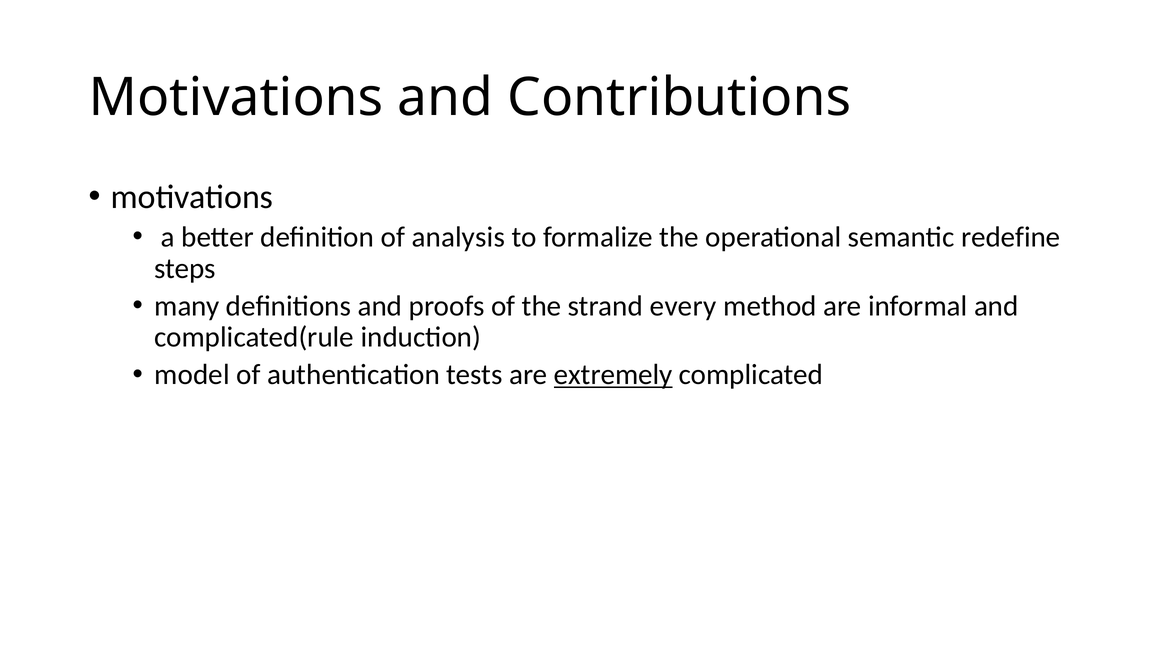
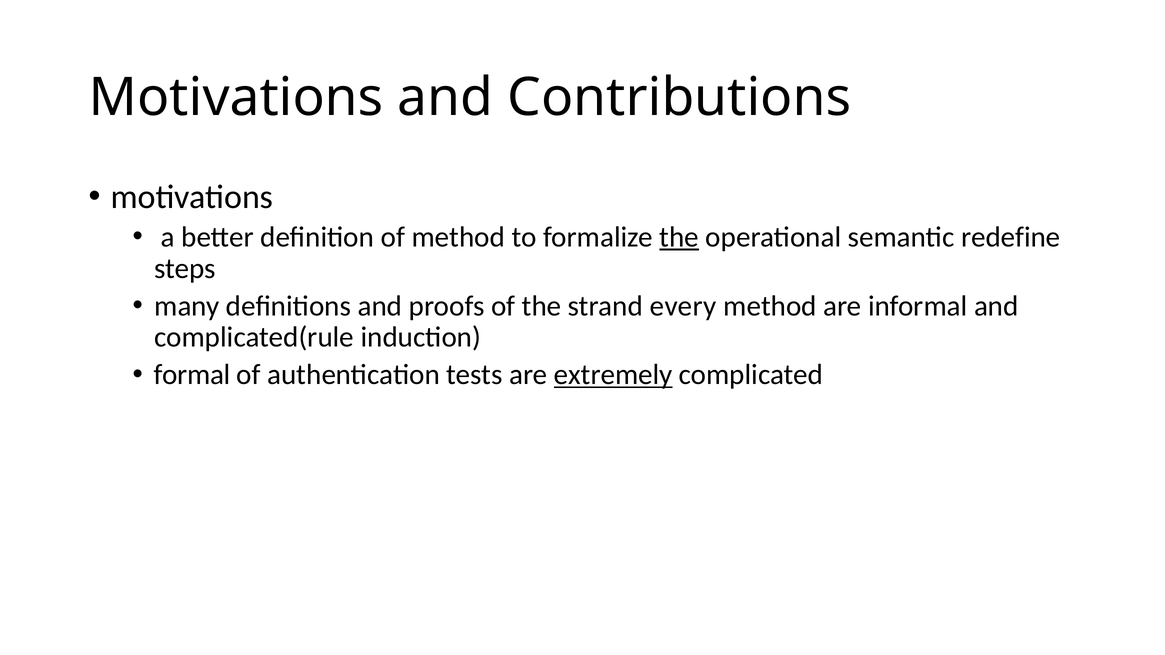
of analysis: analysis -> method (458, 237)
the underline: none -> present (679, 237)
model: model -> formal (192, 375)
